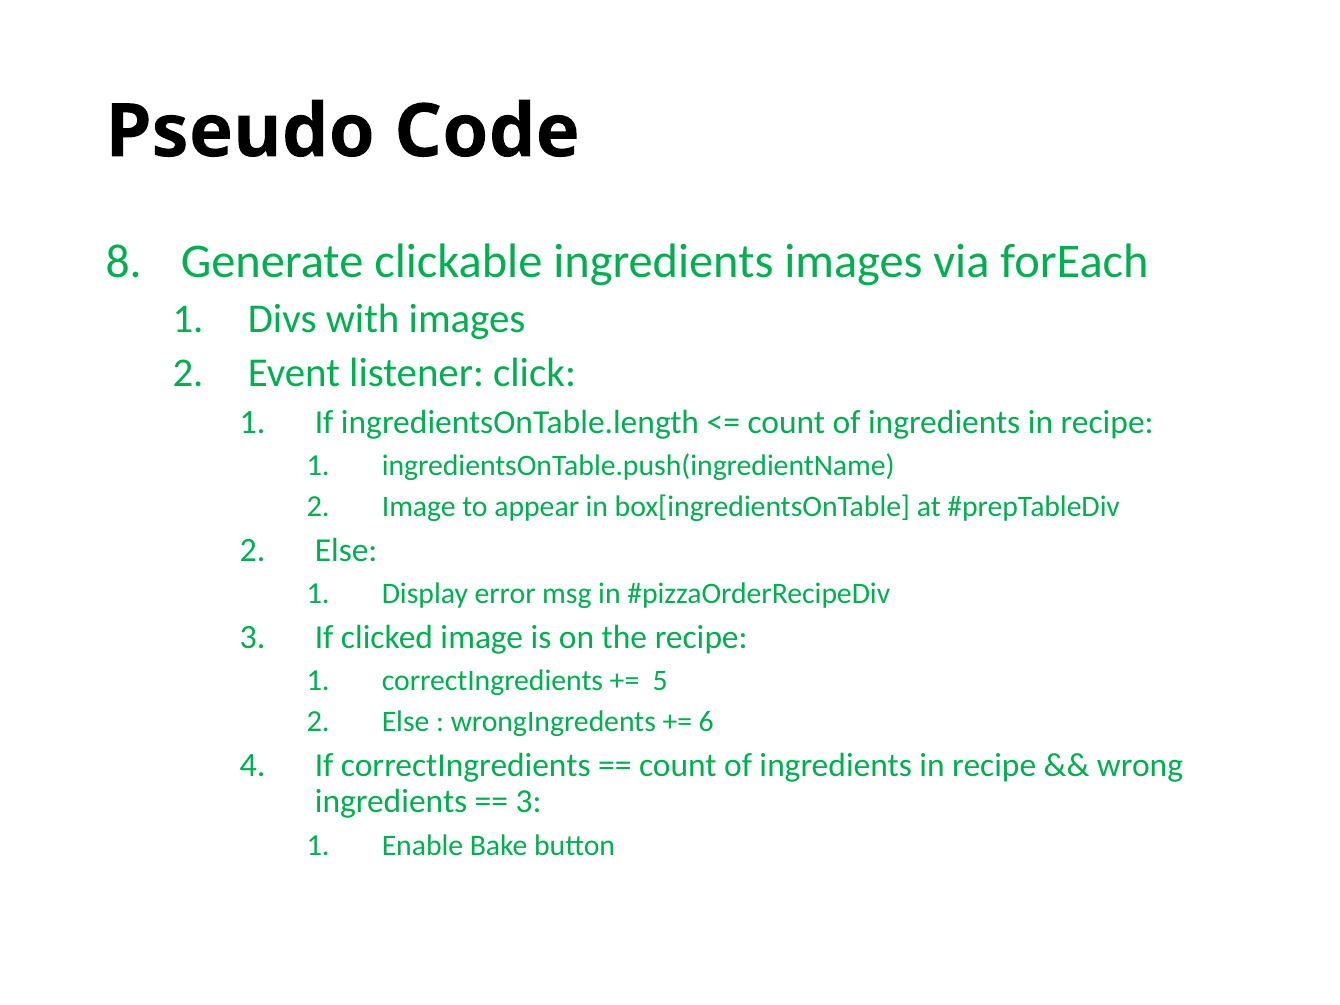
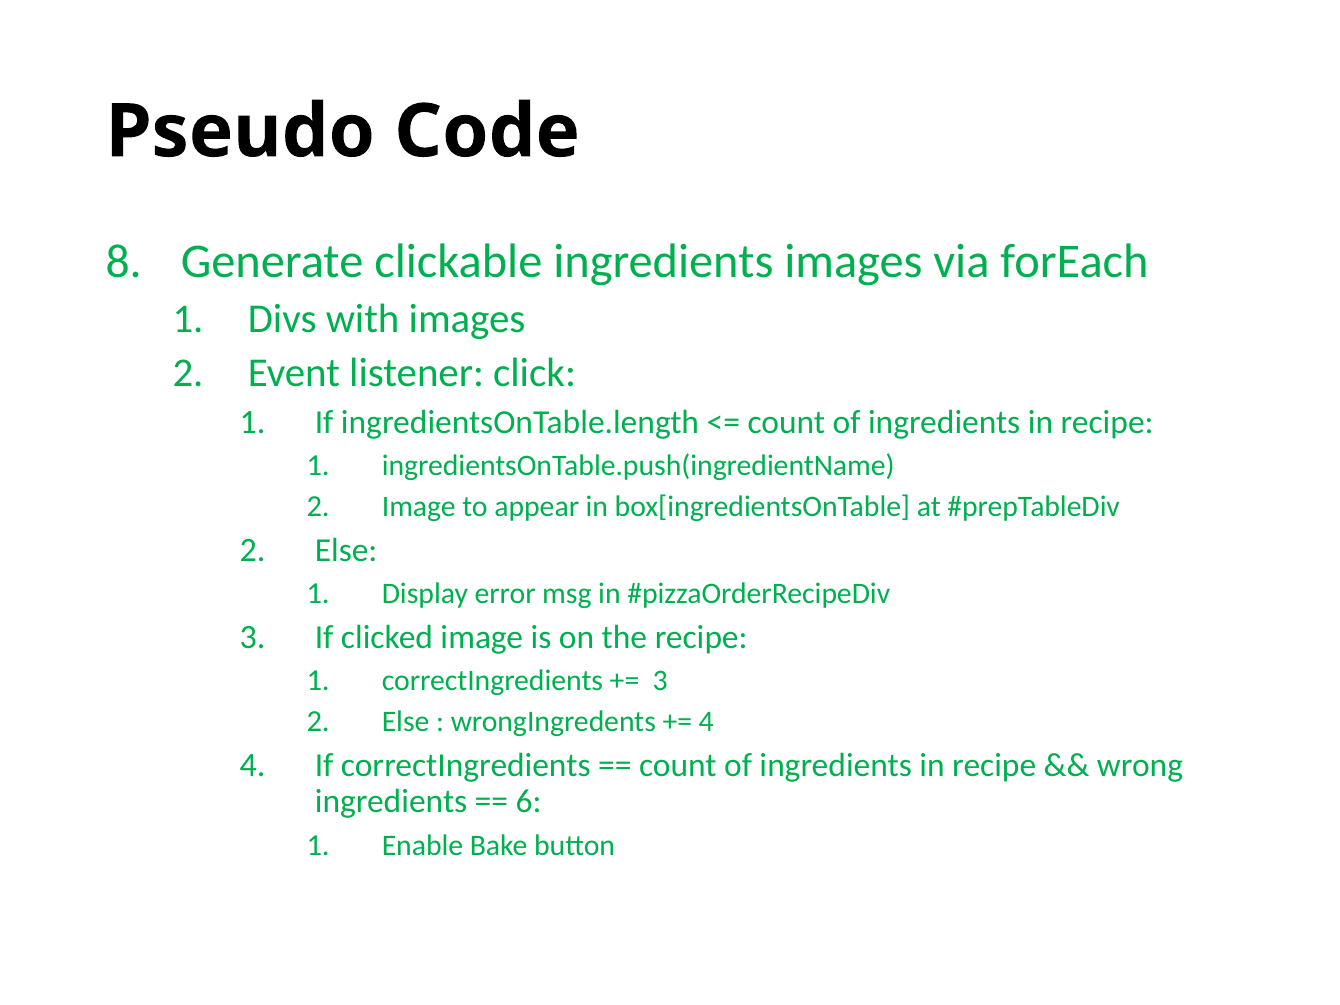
5: 5 -> 3 (660, 681)
6: 6 -> 4 (706, 722)
3: 3 -> 6 (529, 802)
